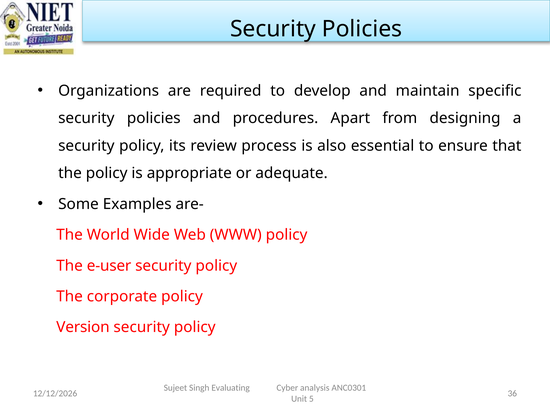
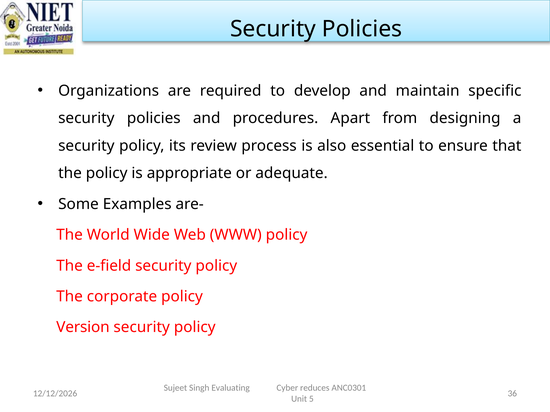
e-user: e-user -> e-field (109, 266)
analysis: analysis -> reduces (315, 388)
